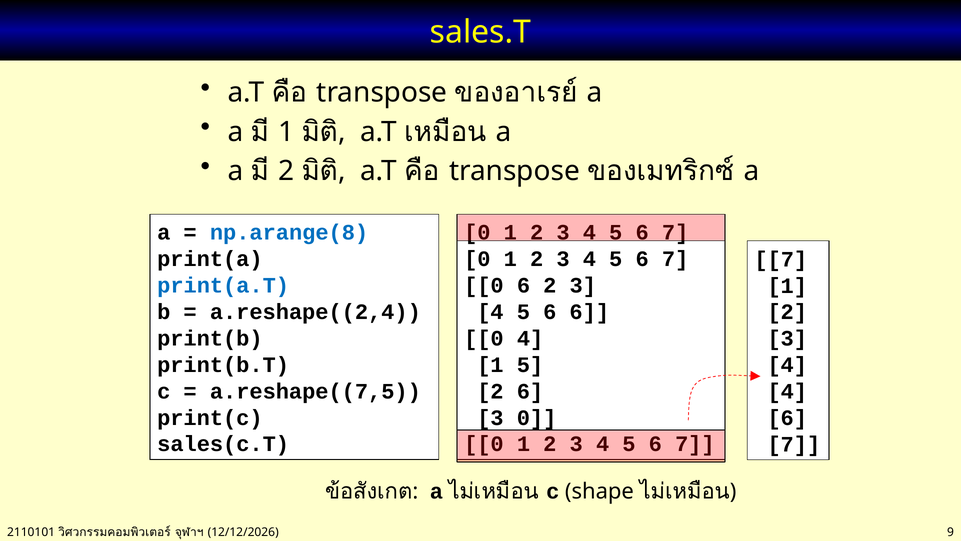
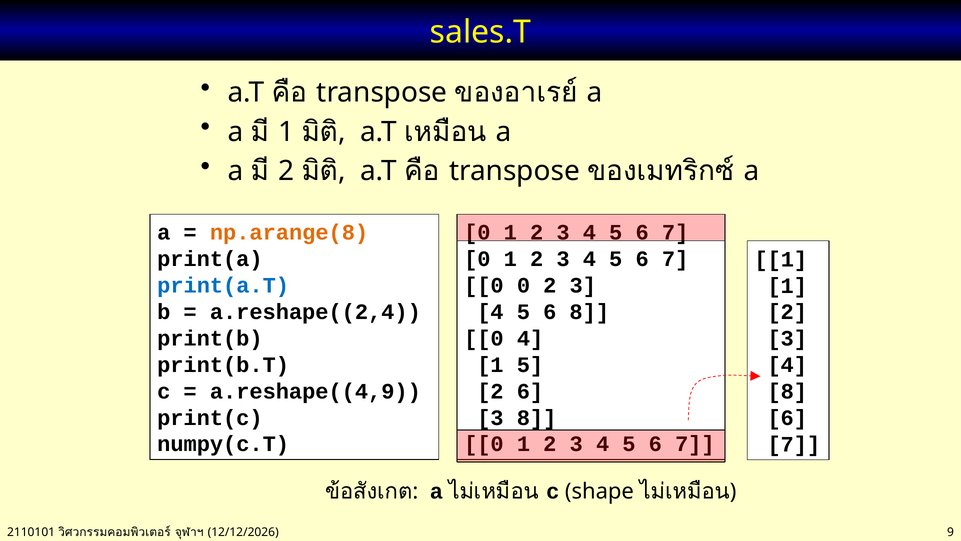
np.arange(8 colour: blue -> orange (289, 232)
7: 7 -> 1 (781, 259)
0 6: 6 -> 0 (523, 285)
6 6: 6 -> 8 (589, 312)
a.reshape((7,5: a.reshape((7,5 -> a.reshape((4,9 (315, 391)
4: 4 -> 8 (787, 391)
3 0: 0 -> 8 (537, 417)
sales(c.T: sales(c.T -> numpy(c.T (223, 444)
